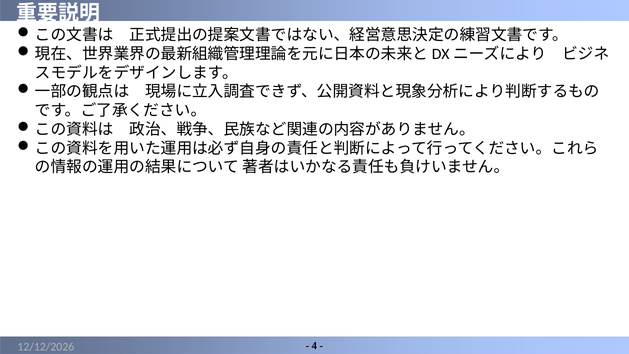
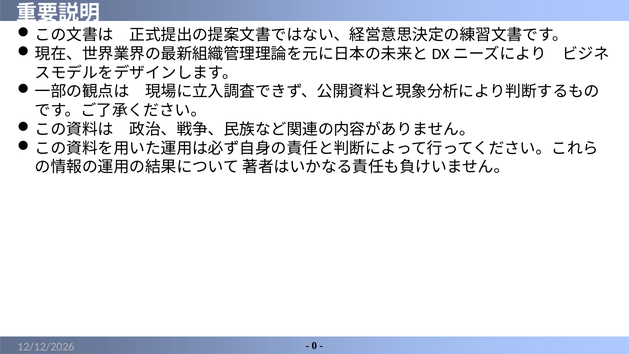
4: 4 -> 0 (314, 346)
